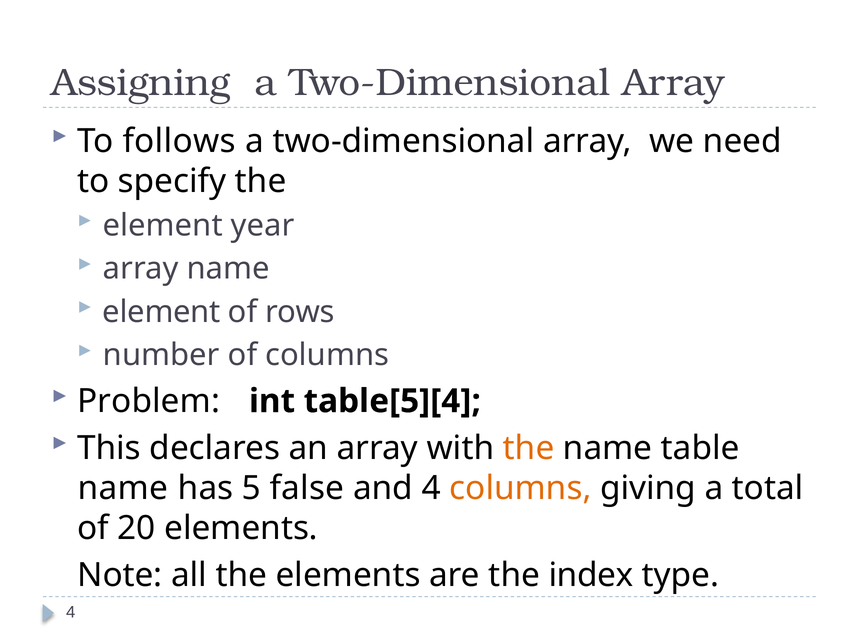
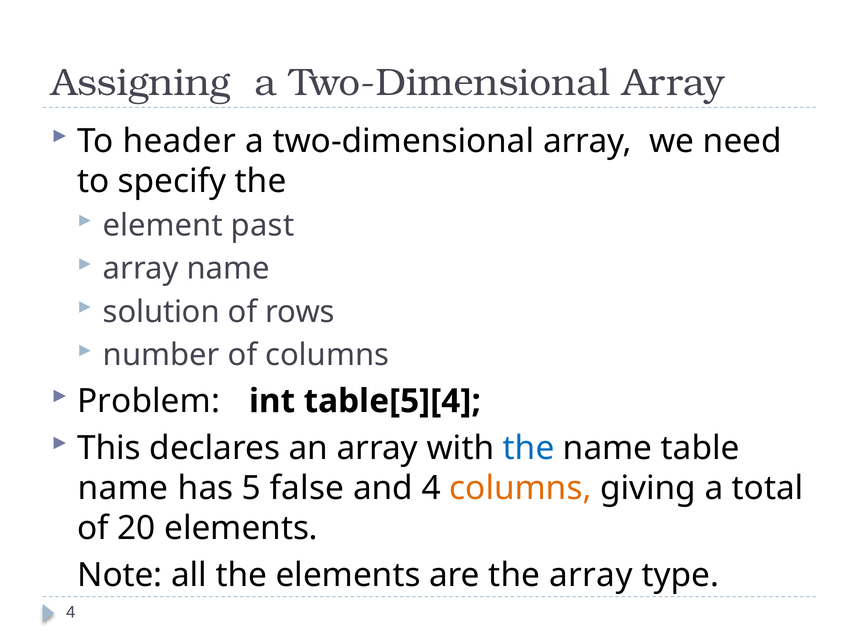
follows: follows -> header (179, 141)
year: year -> past (263, 226)
element: element -> solution (161, 312)
the colour: orange -> blue (529, 448)
the index: index -> array (591, 576)
